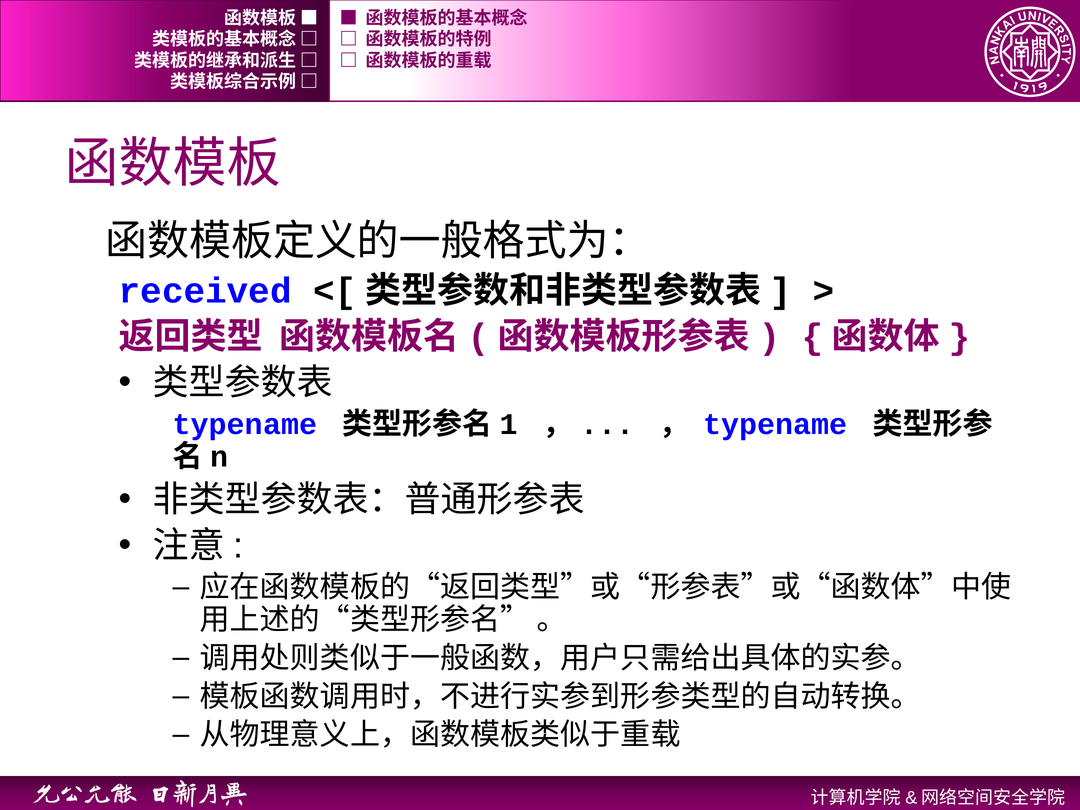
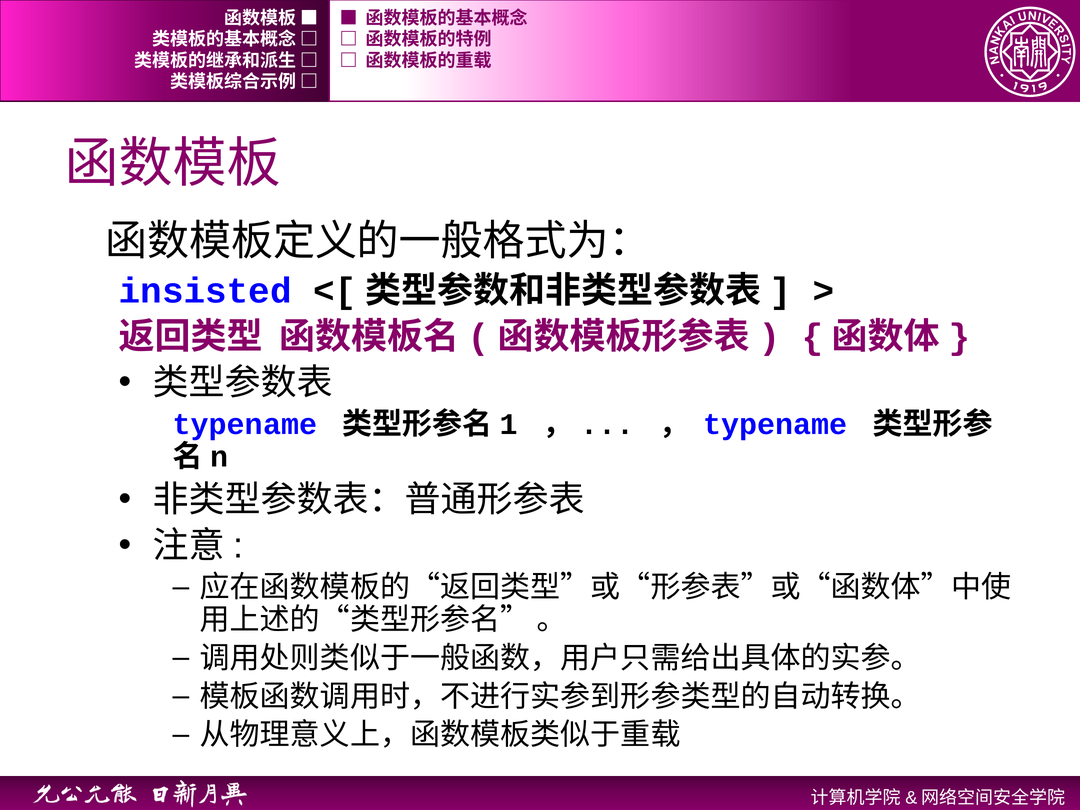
received: received -> insisted (205, 291)
